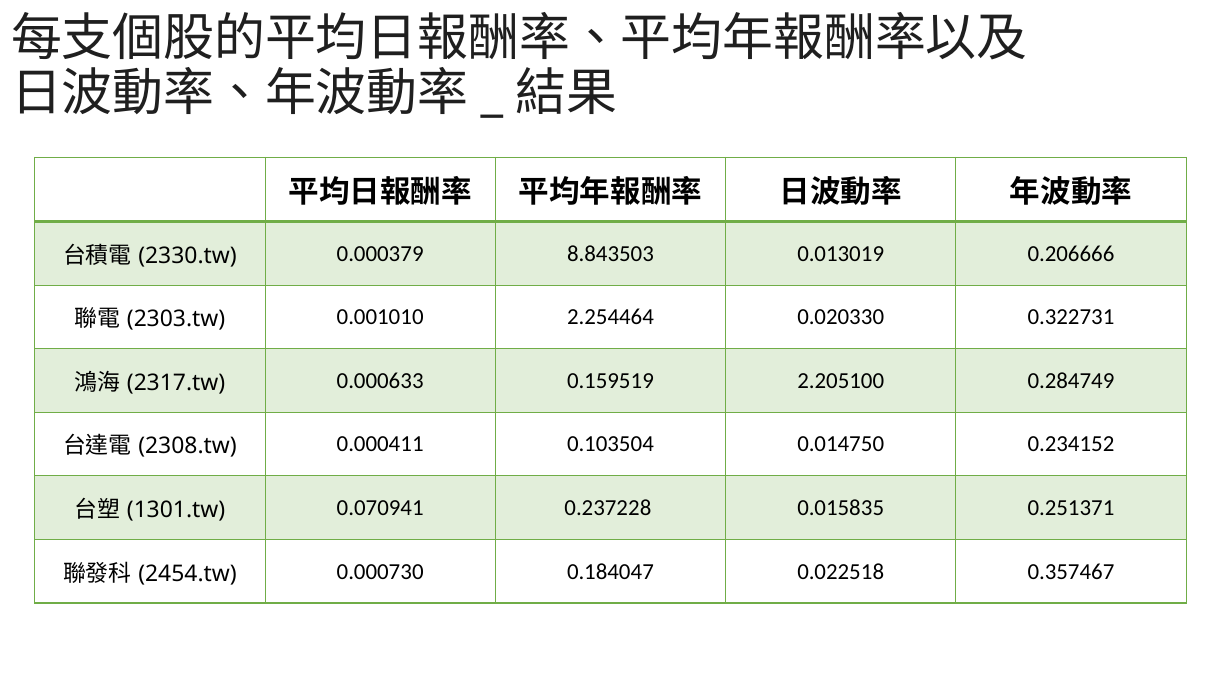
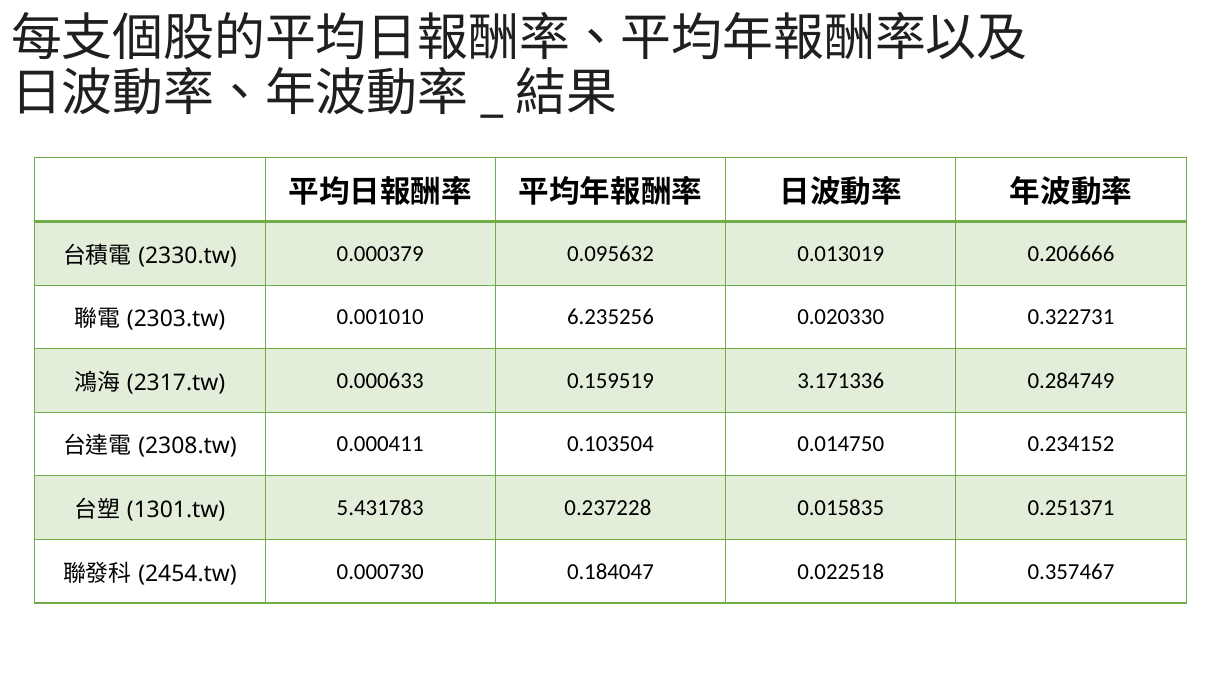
8.843503: 8.843503 -> 0.095632 (610, 254)
2.254464: 2.254464 -> 6.235256 (610, 317)
2.205100: 2.205100 -> 3.171336 (841, 381)
0.070941: 0.070941 -> 5.431783 (380, 508)
